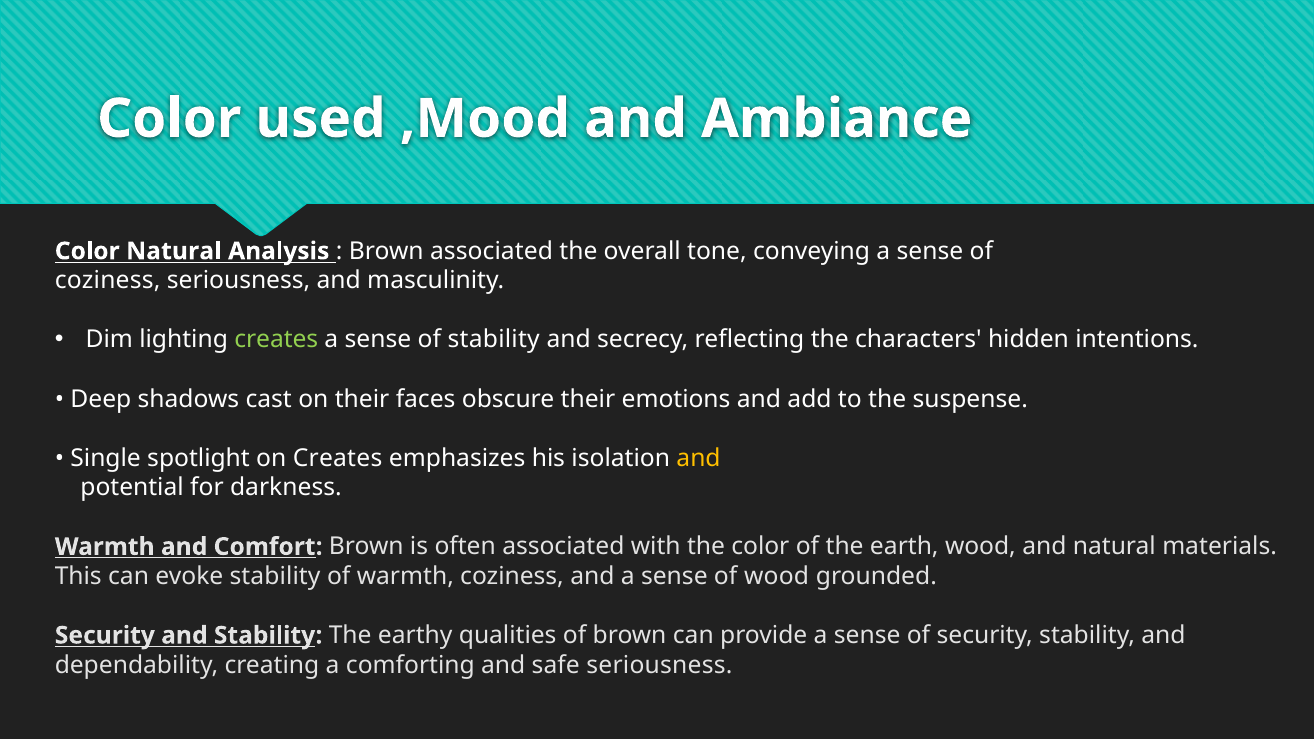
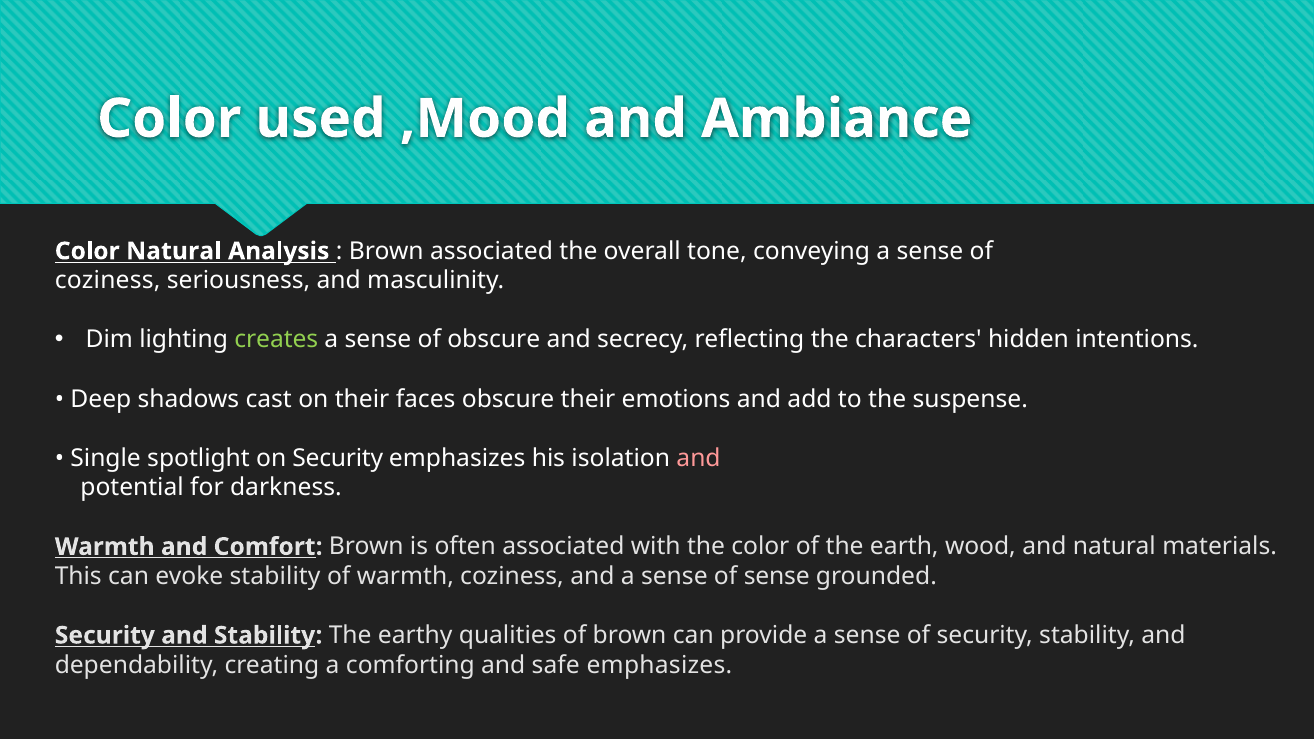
of stability: stability -> obscure (494, 340)
on Creates: Creates -> Security (338, 458)
and colour: yellow -> pink (699, 458)
of wood: wood -> sense (777, 576)
safe seriousness: seriousness -> emphasizes (659, 665)
